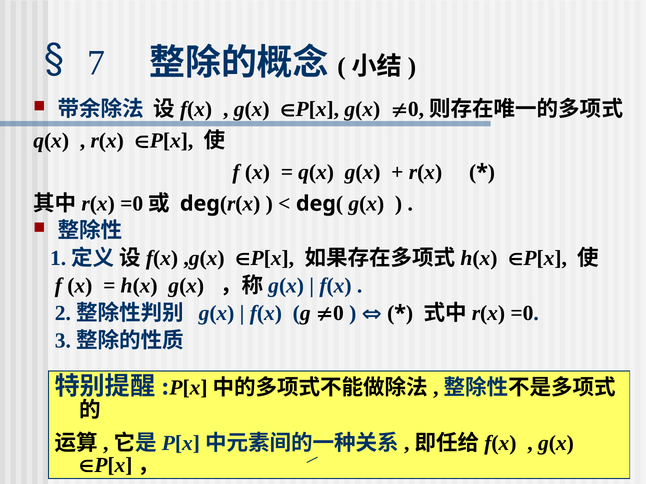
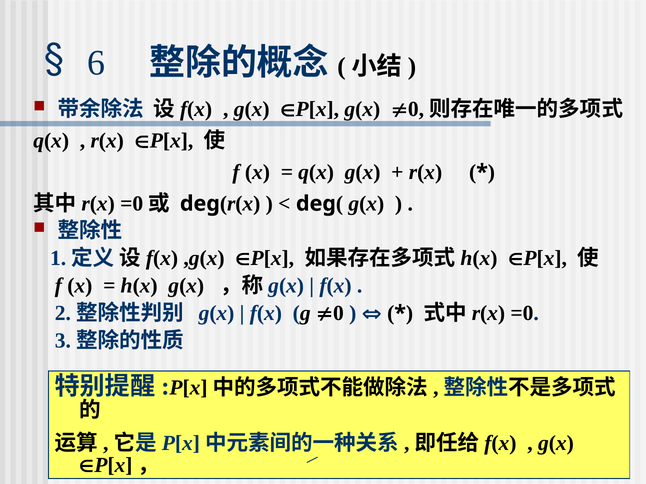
7: 7 -> 6 (96, 63)
